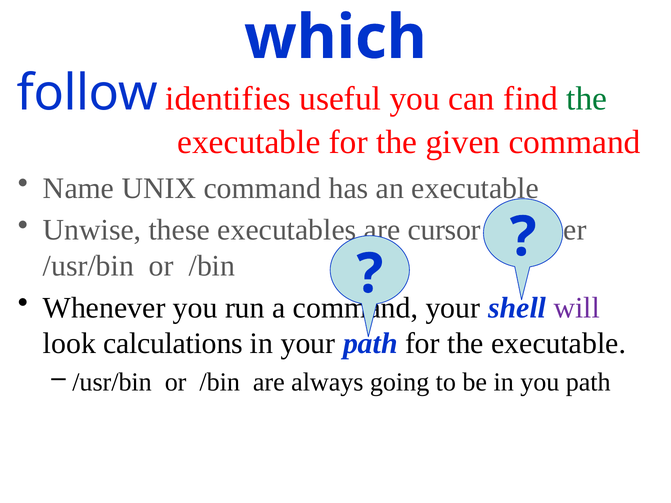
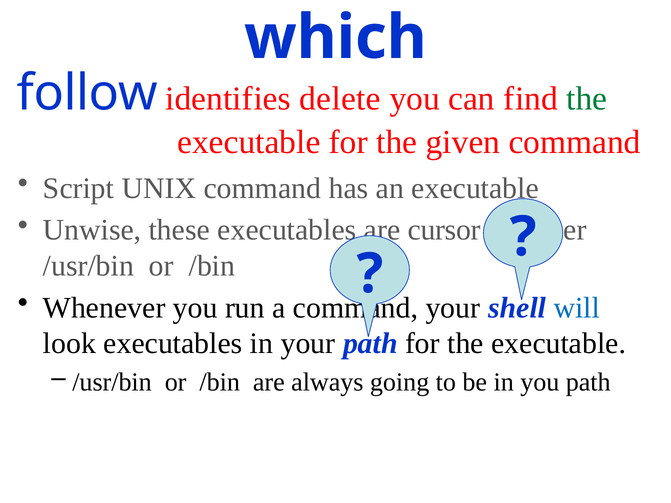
useful: useful -> delete (340, 99)
Name: Name -> Script (79, 188)
will colour: purple -> blue (577, 308)
look calculations: calculations -> executables (173, 344)
